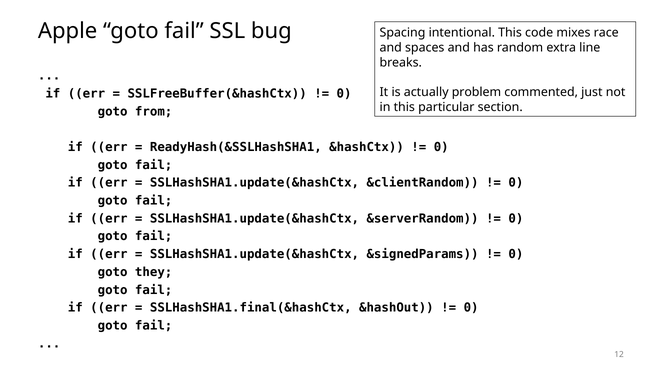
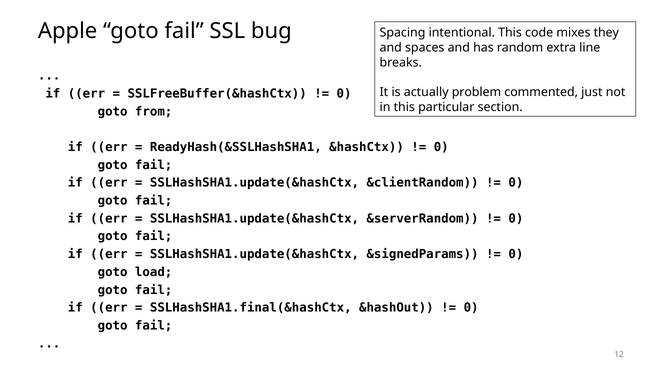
race: race -> they (606, 33)
they: they -> load (154, 272)
